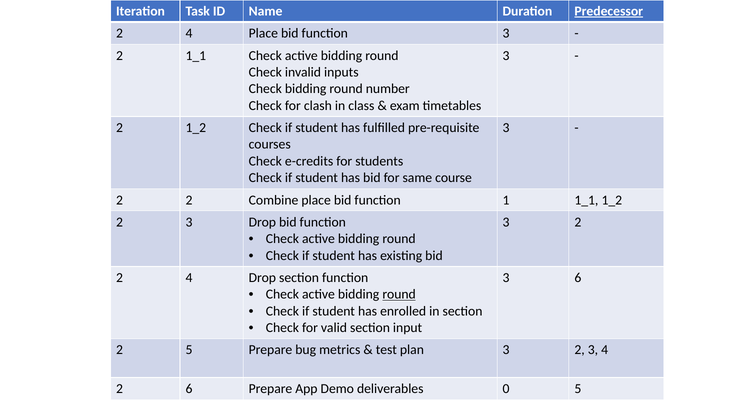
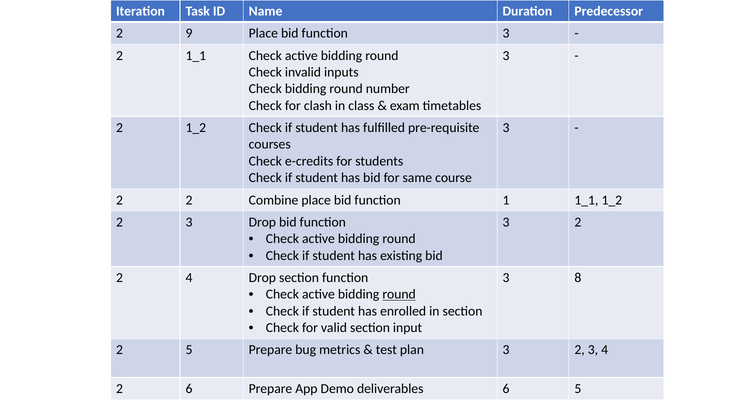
Predecessor underline: present -> none (609, 11)
4: 4 -> 9 (189, 33)
3 6: 6 -> 8 (578, 278)
deliverables 0: 0 -> 6 (506, 389)
